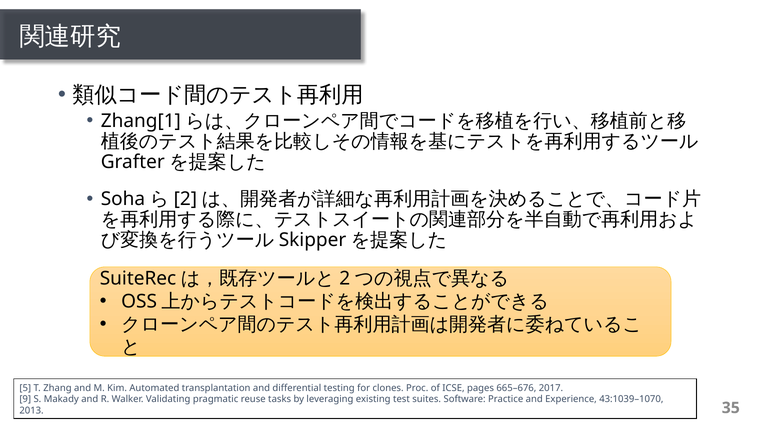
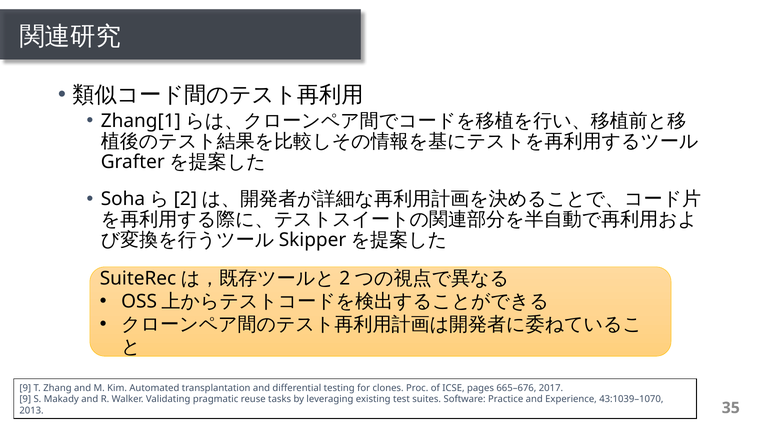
5: 5 -> 9 (25, 388)
